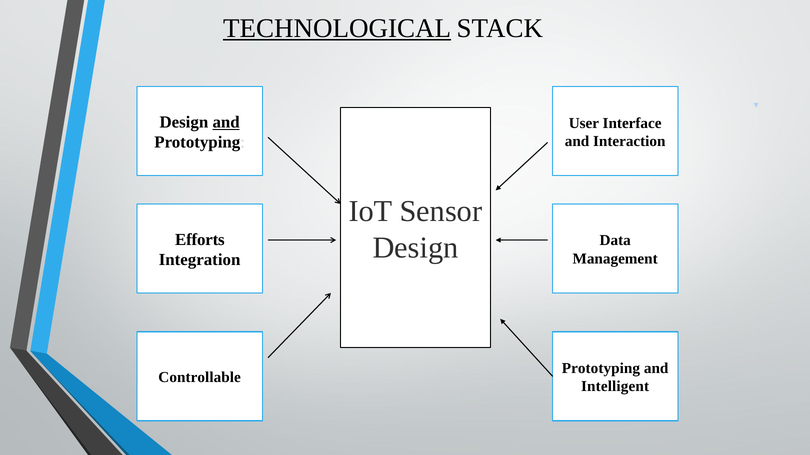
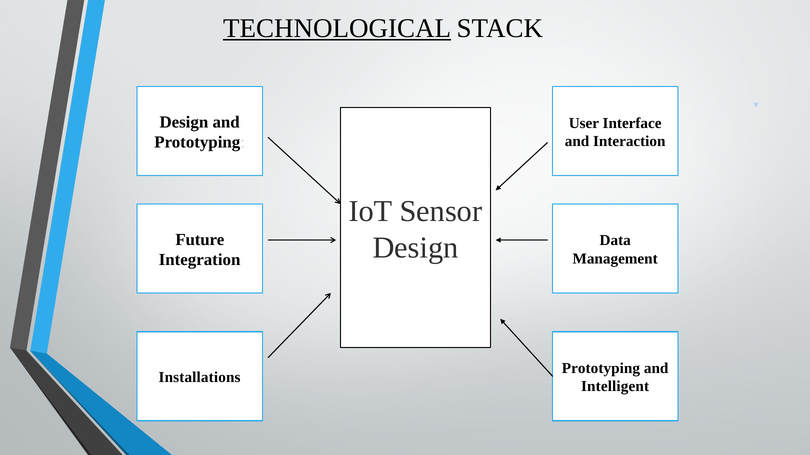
and underline: present -> none (226, 122)
Efforts: Efforts -> Future (200, 240)
Controllable: Controllable -> Installations (200, 378)
